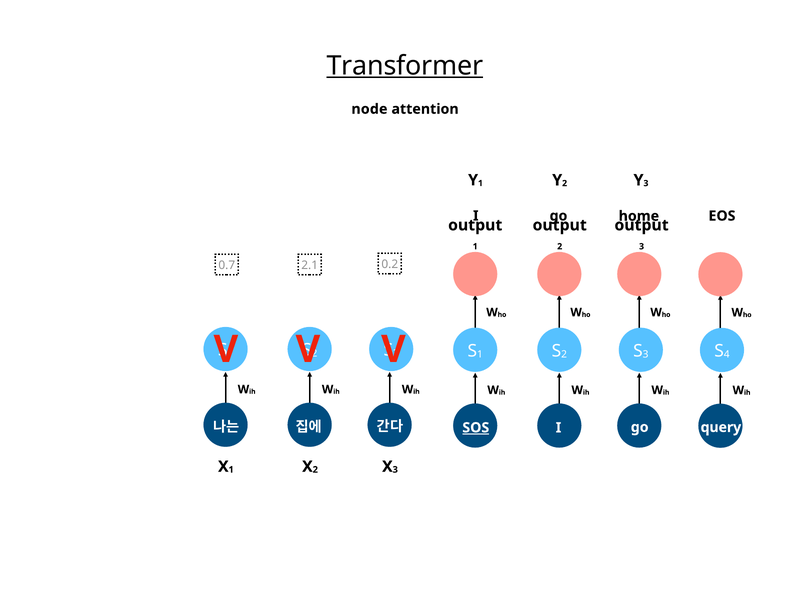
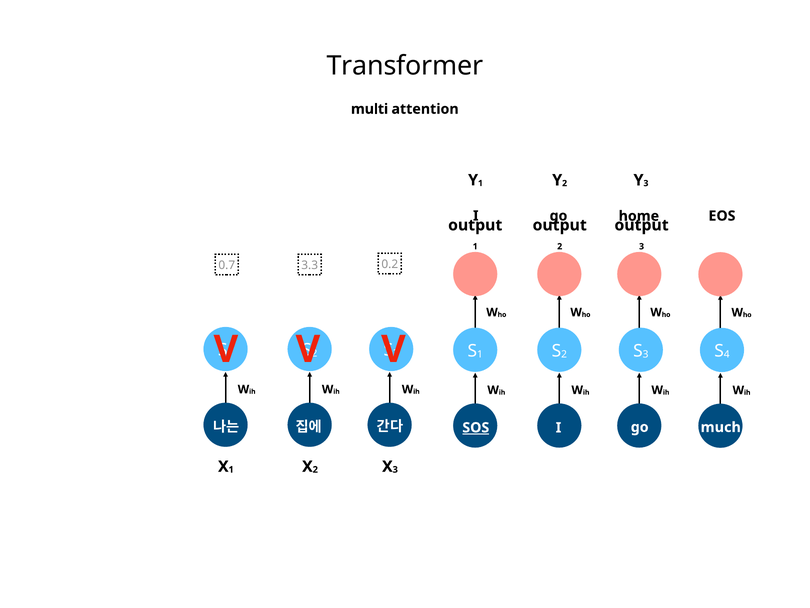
Transformer underline: present -> none (405, 66)
node: node -> multi (370, 109)
2.1: 2.1 -> 3.3 (310, 265)
query: query -> much (721, 427)
